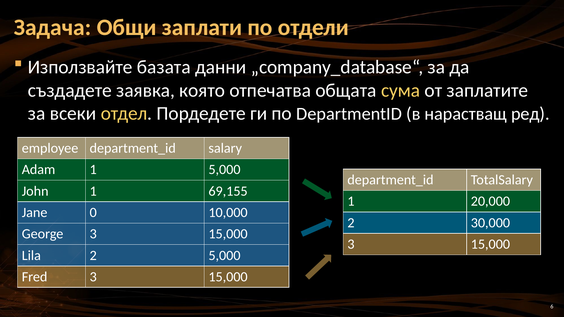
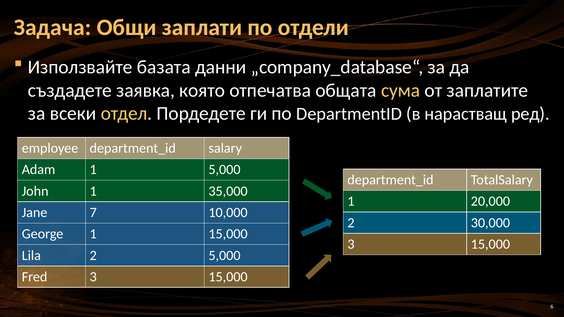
69,155: 69,155 -> 35,000 (228, 191)
0: 0 -> 7 (93, 213)
George 3: 3 -> 1 (93, 234)
